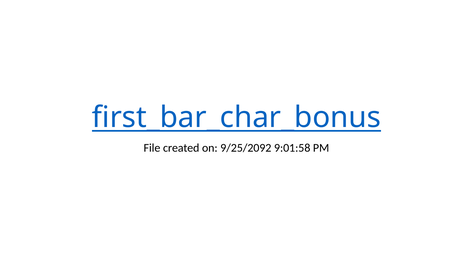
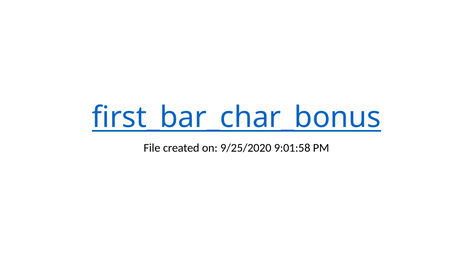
9/25/2092: 9/25/2092 -> 9/25/2020 (246, 148)
